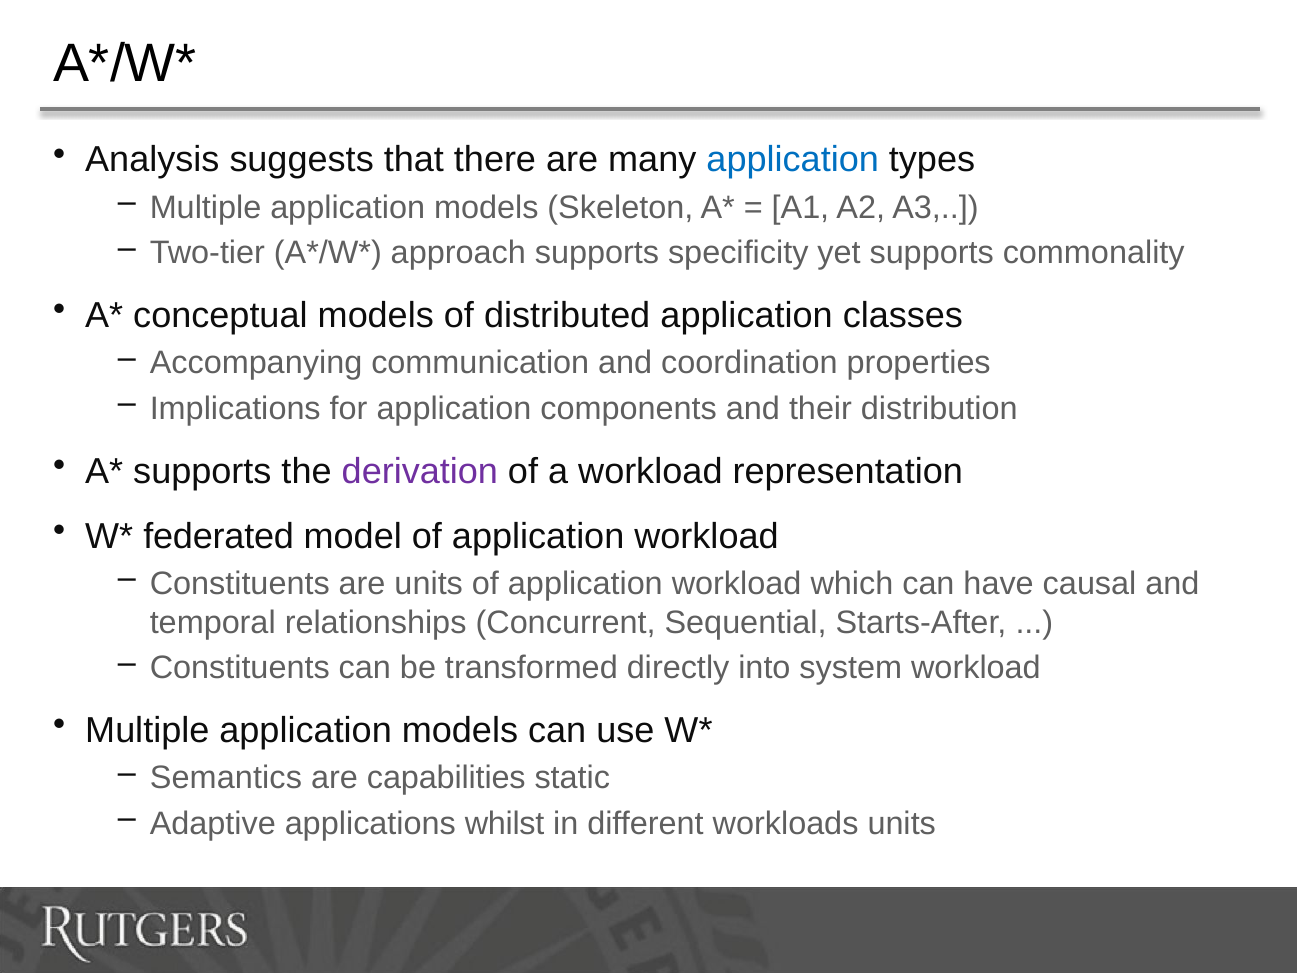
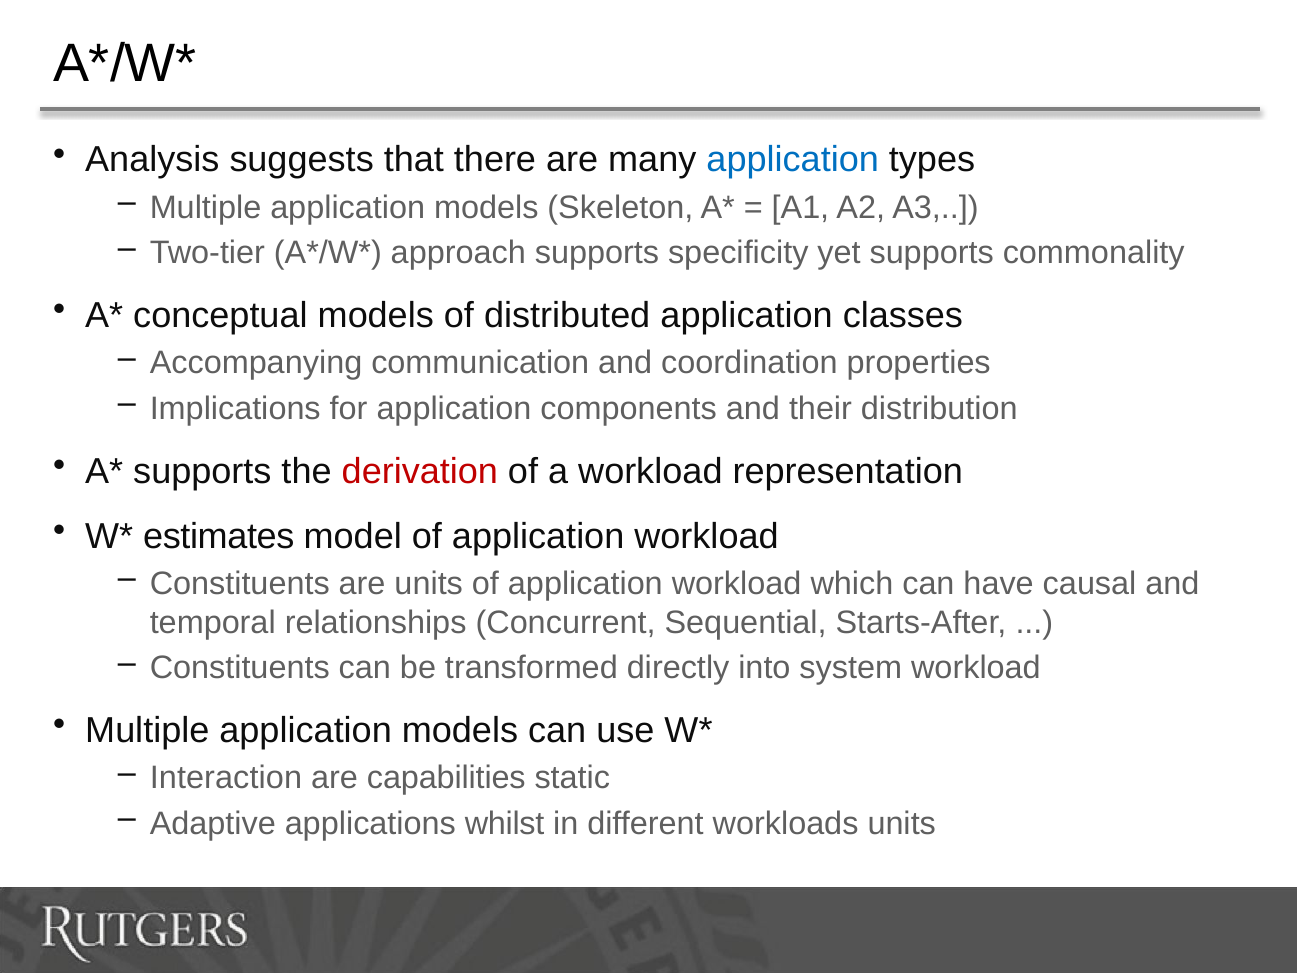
derivation colour: purple -> red (420, 471)
federated: federated -> estimates (219, 536)
Semantics: Semantics -> Interaction (226, 778)
